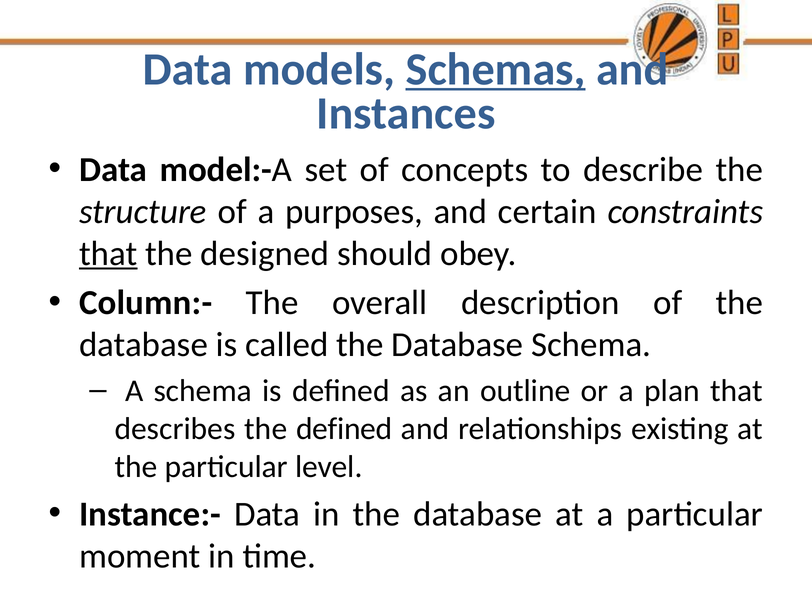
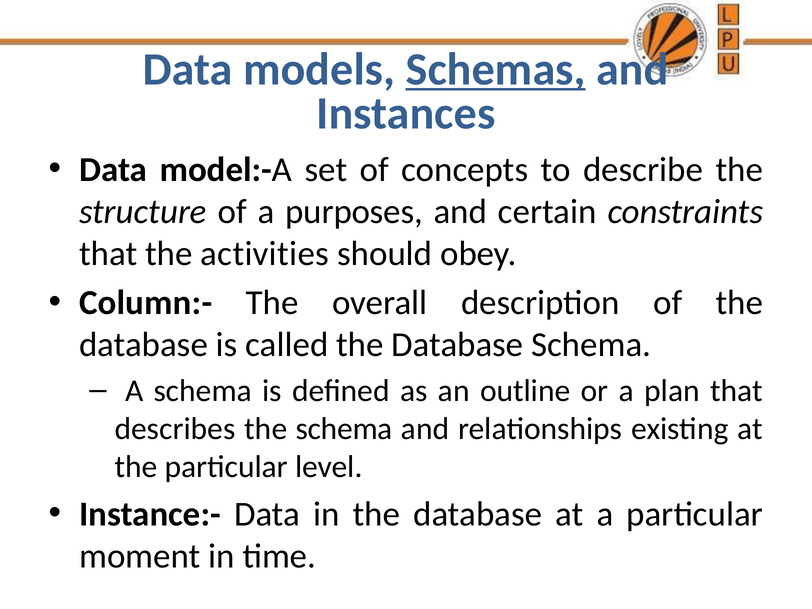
that underline: present -> none (108, 254)
designed: designed -> activities (265, 254)
the defined: defined -> schema (344, 429)
